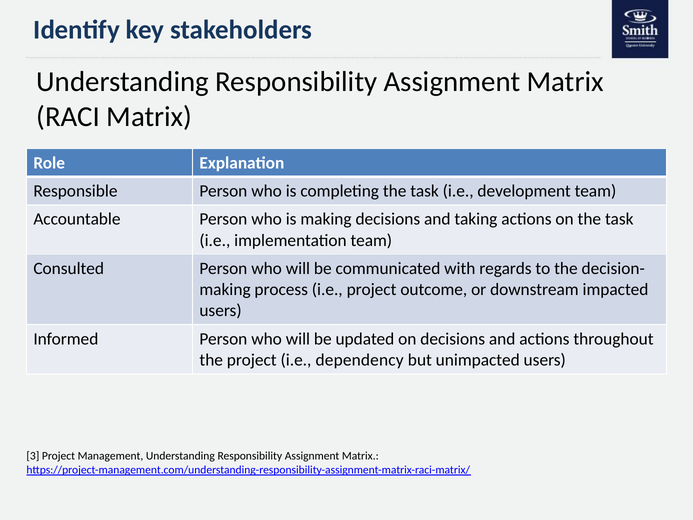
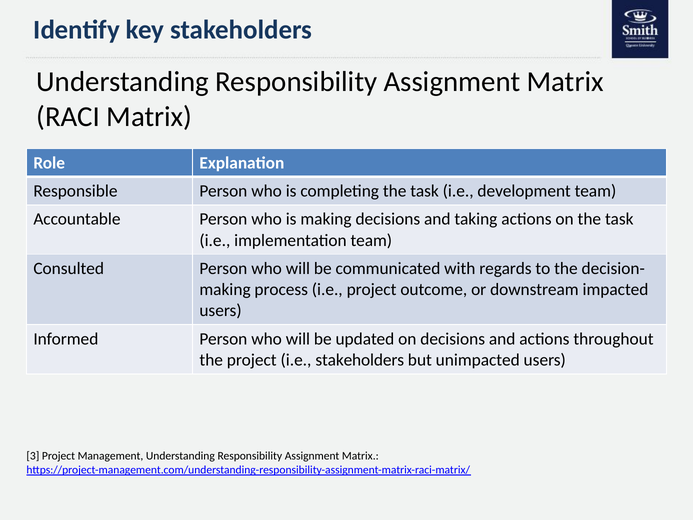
i.e dependency: dependency -> stakeholders (360, 360)
